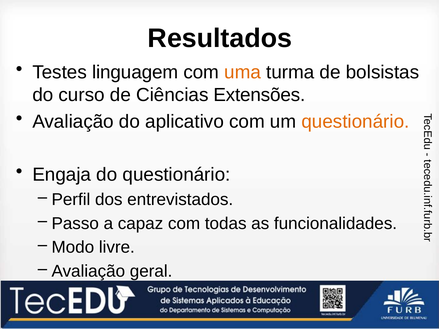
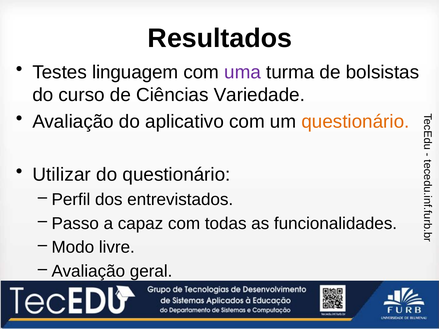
uma colour: orange -> purple (243, 72)
Extensões: Extensões -> Variedade (259, 95)
Engaja: Engaja -> Utilizar (62, 175)
